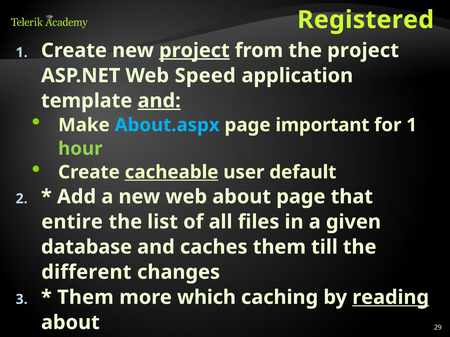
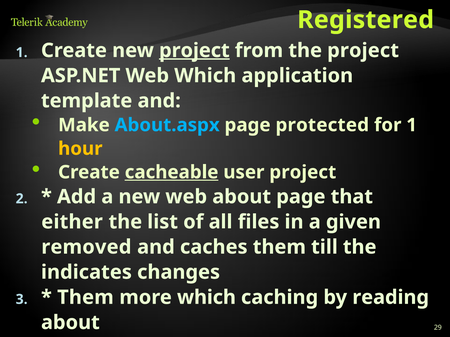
Web Speed: Speed -> Which (205, 76)
and underline: present -> none (159, 101)
important: important -> protected (322, 125)
hour colour: light green -> yellow (80, 149)
user default: default -> project (303, 172)
entire: entire -> either (72, 222)
database: database -> removed (86, 247)
different: different -> indicates (86, 273)
reading underline: present -> none (391, 298)
